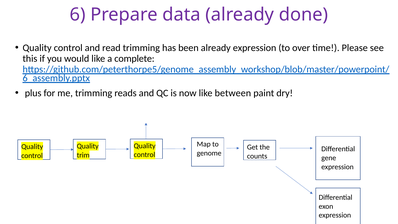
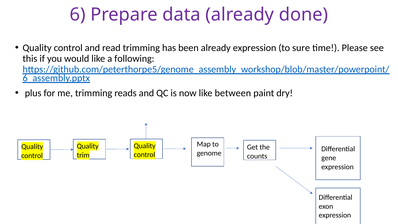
over: over -> sure (301, 48)
complete: complete -> following (134, 58)
